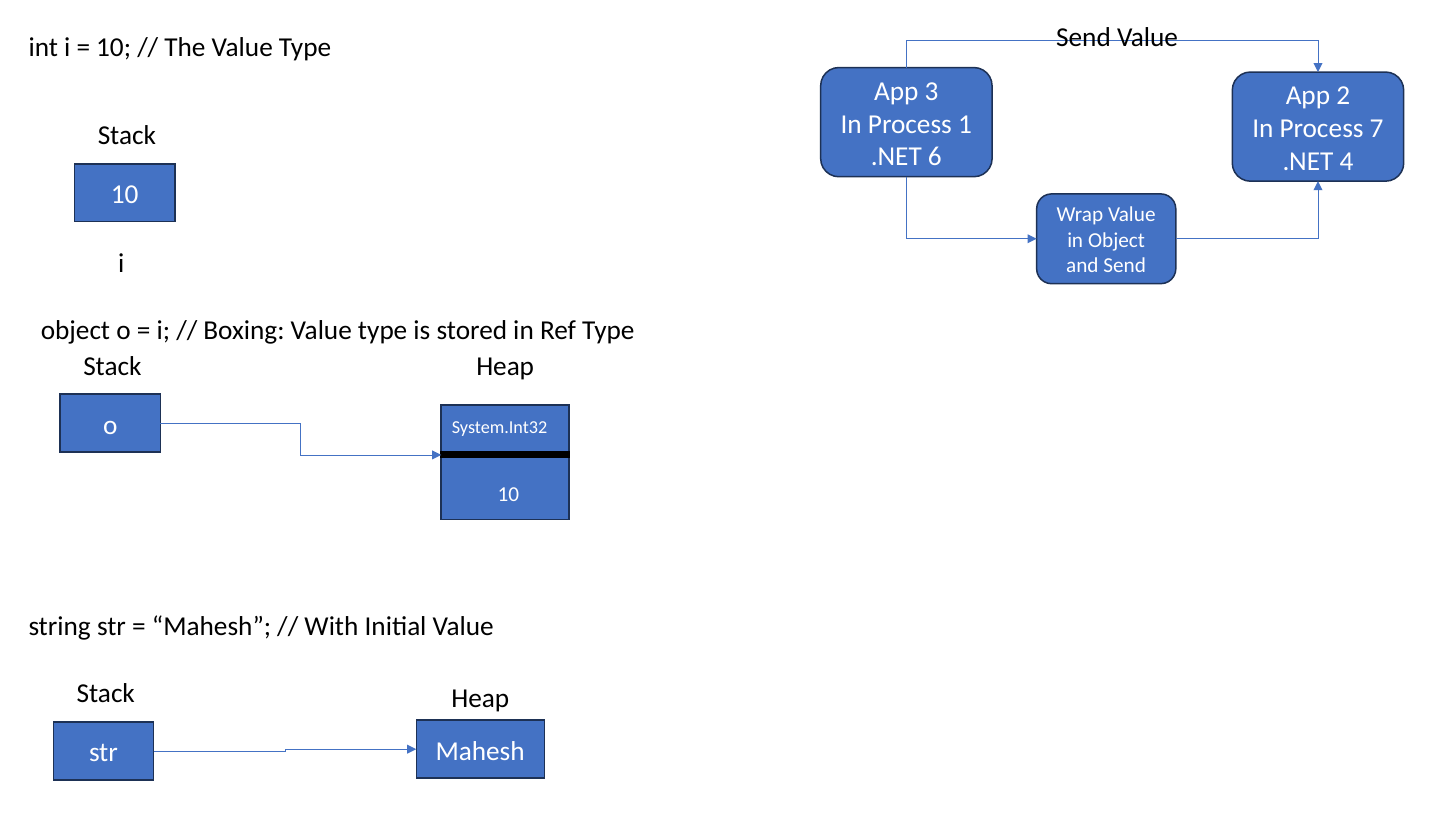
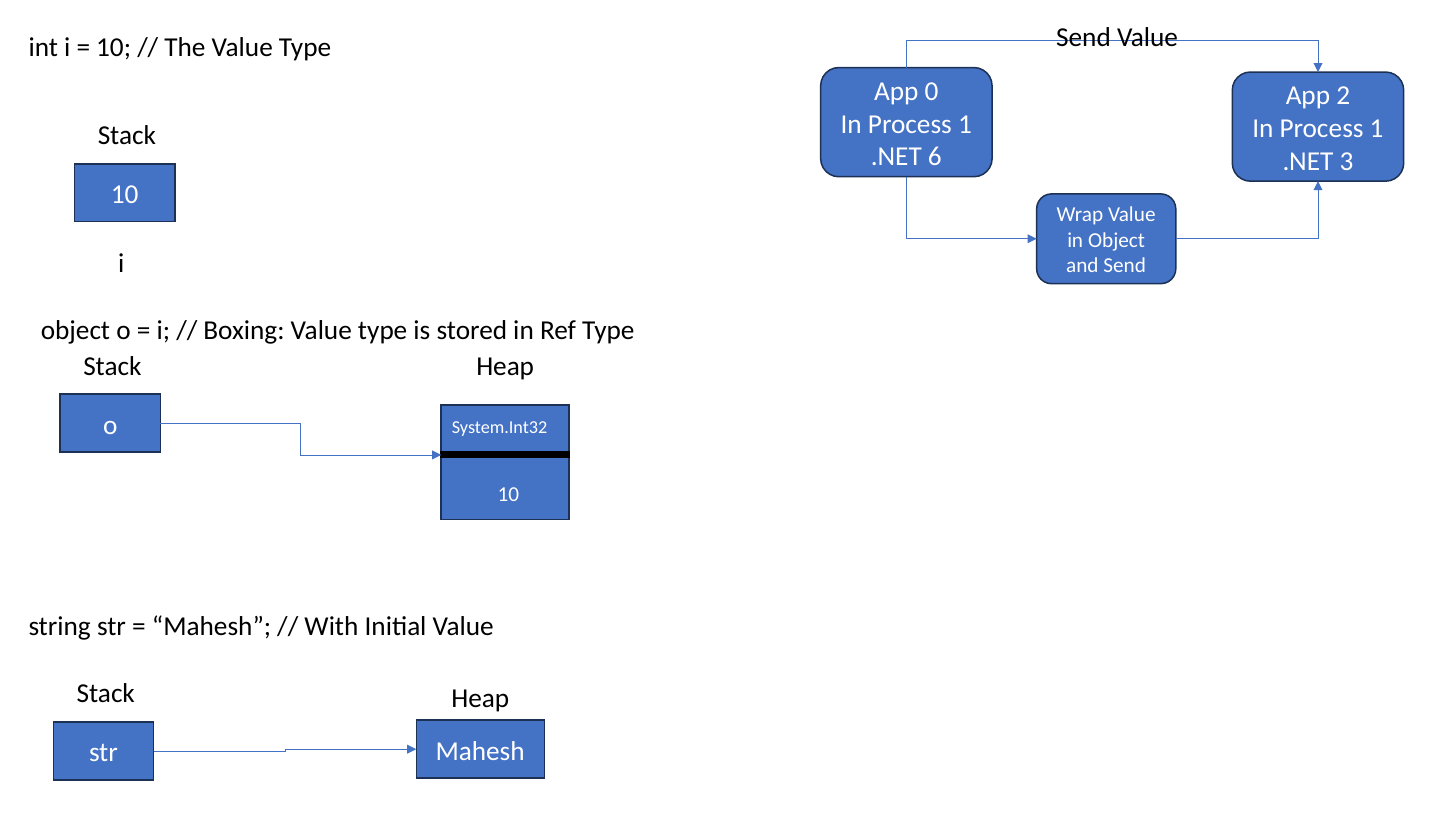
3: 3 -> 0 (932, 91)
7: 7 -> 1 (1377, 128)
4: 4 -> 3 (1346, 161)
